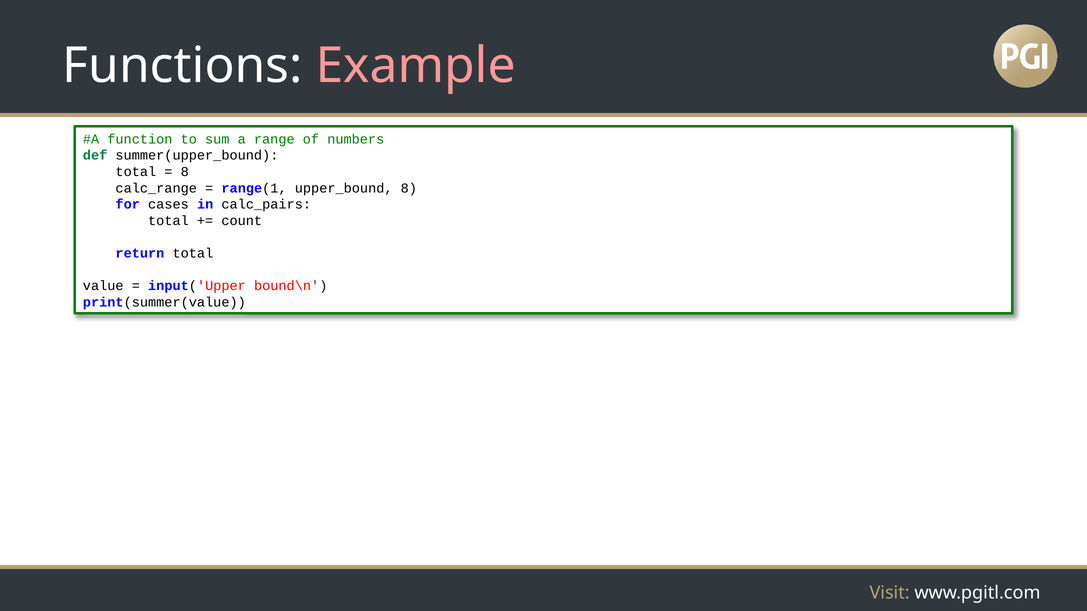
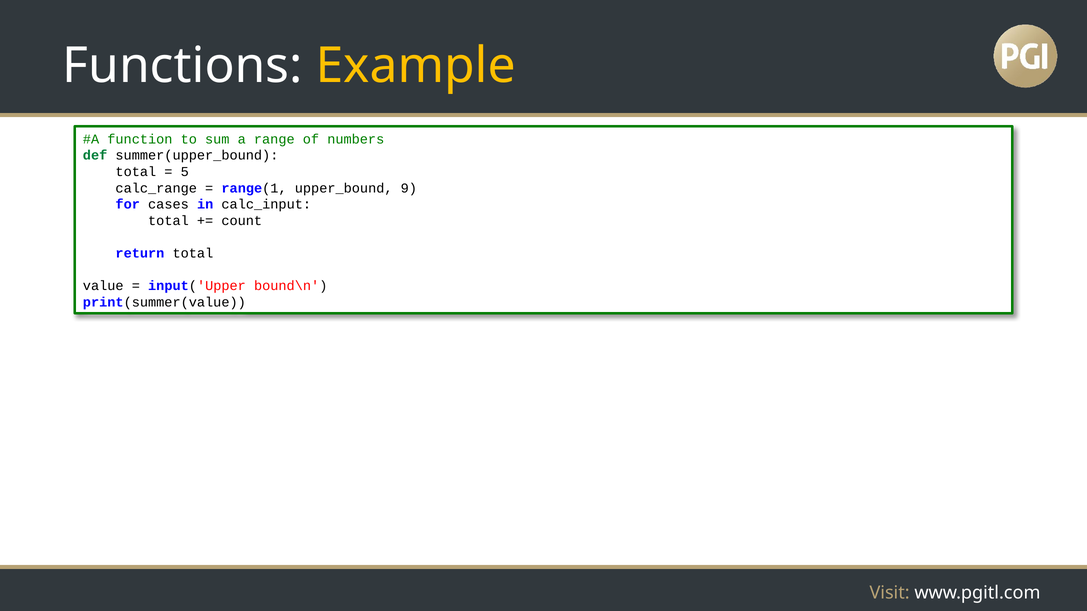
Example colour: pink -> yellow (416, 66)
8: 8 -> 5 (185, 172)
upper_bound 8: 8 -> 9 (409, 188)
calc_pairs: calc_pairs -> calc_input (266, 204)
